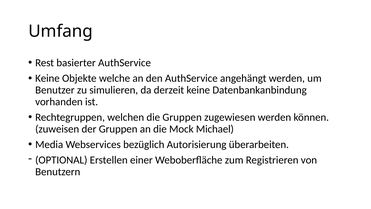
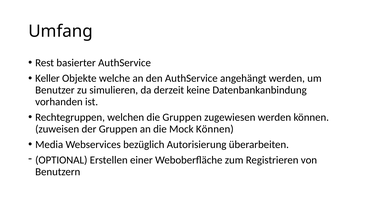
Keine: Keine -> Keller (47, 78)
Mock Michael: Michael -> Können (215, 129)
